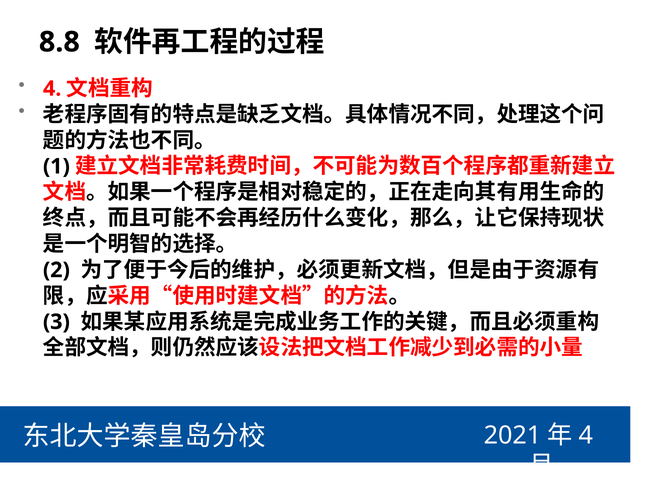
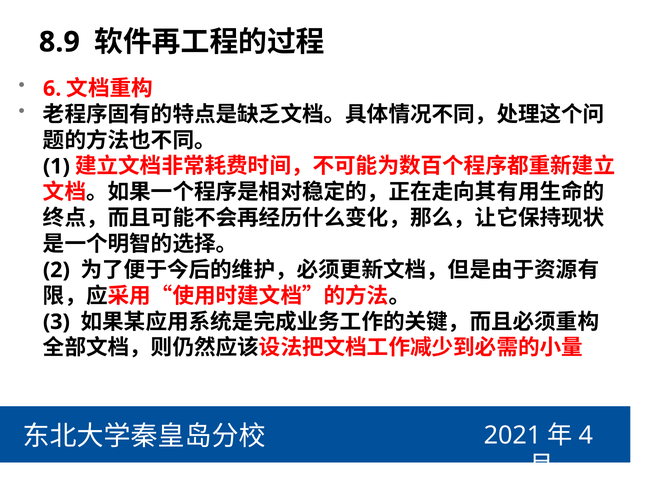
8.8: 8.8 -> 8.9 (59, 42)
4: 4 -> 6 (52, 89)
